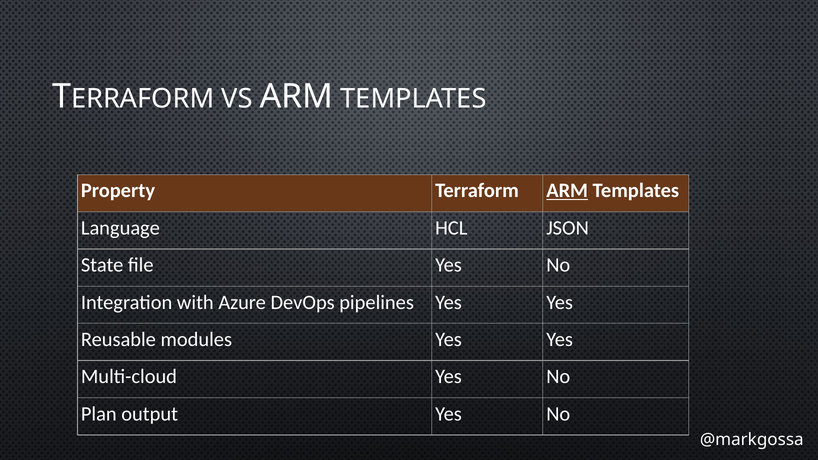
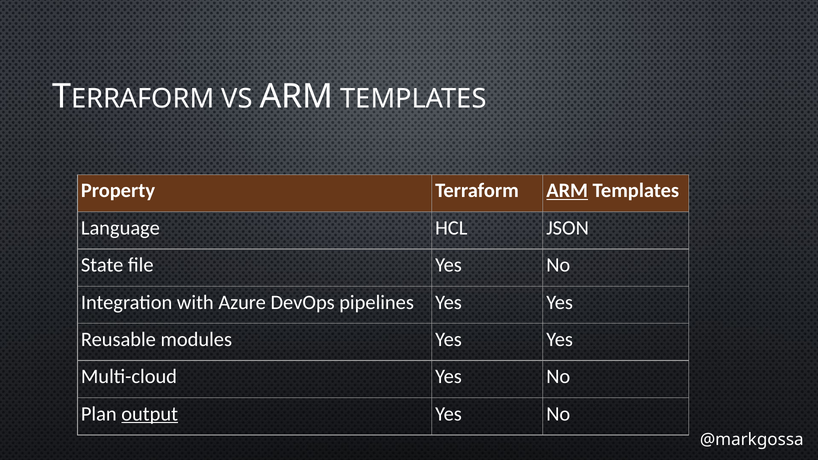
output underline: none -> present (150, 414)
